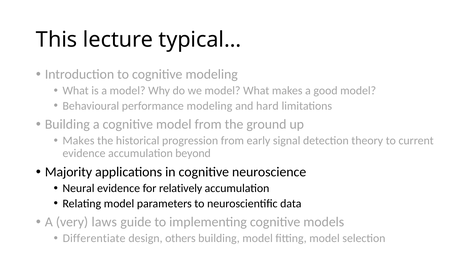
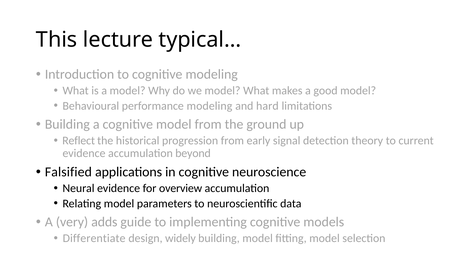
Makes: Makes -> Reflect (79, 141)
Majority: Majority -> Falsified (68, 172)
relatively: relatively -> overview (181, 189)
laws: laws -> adds (104, 223)
others: others -> widely (180, 239)
